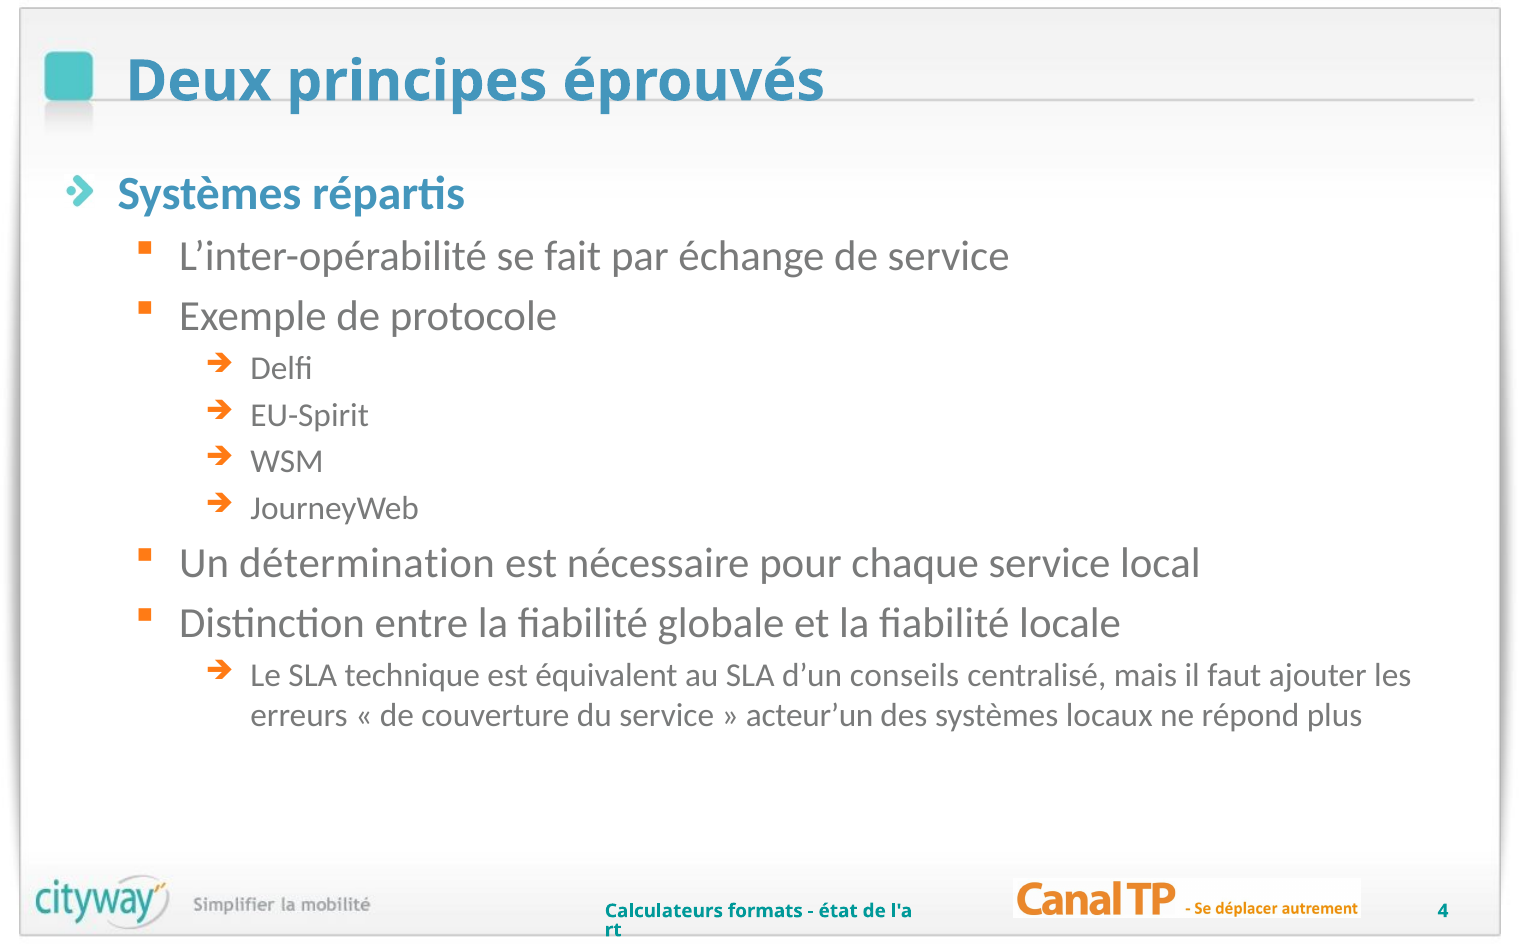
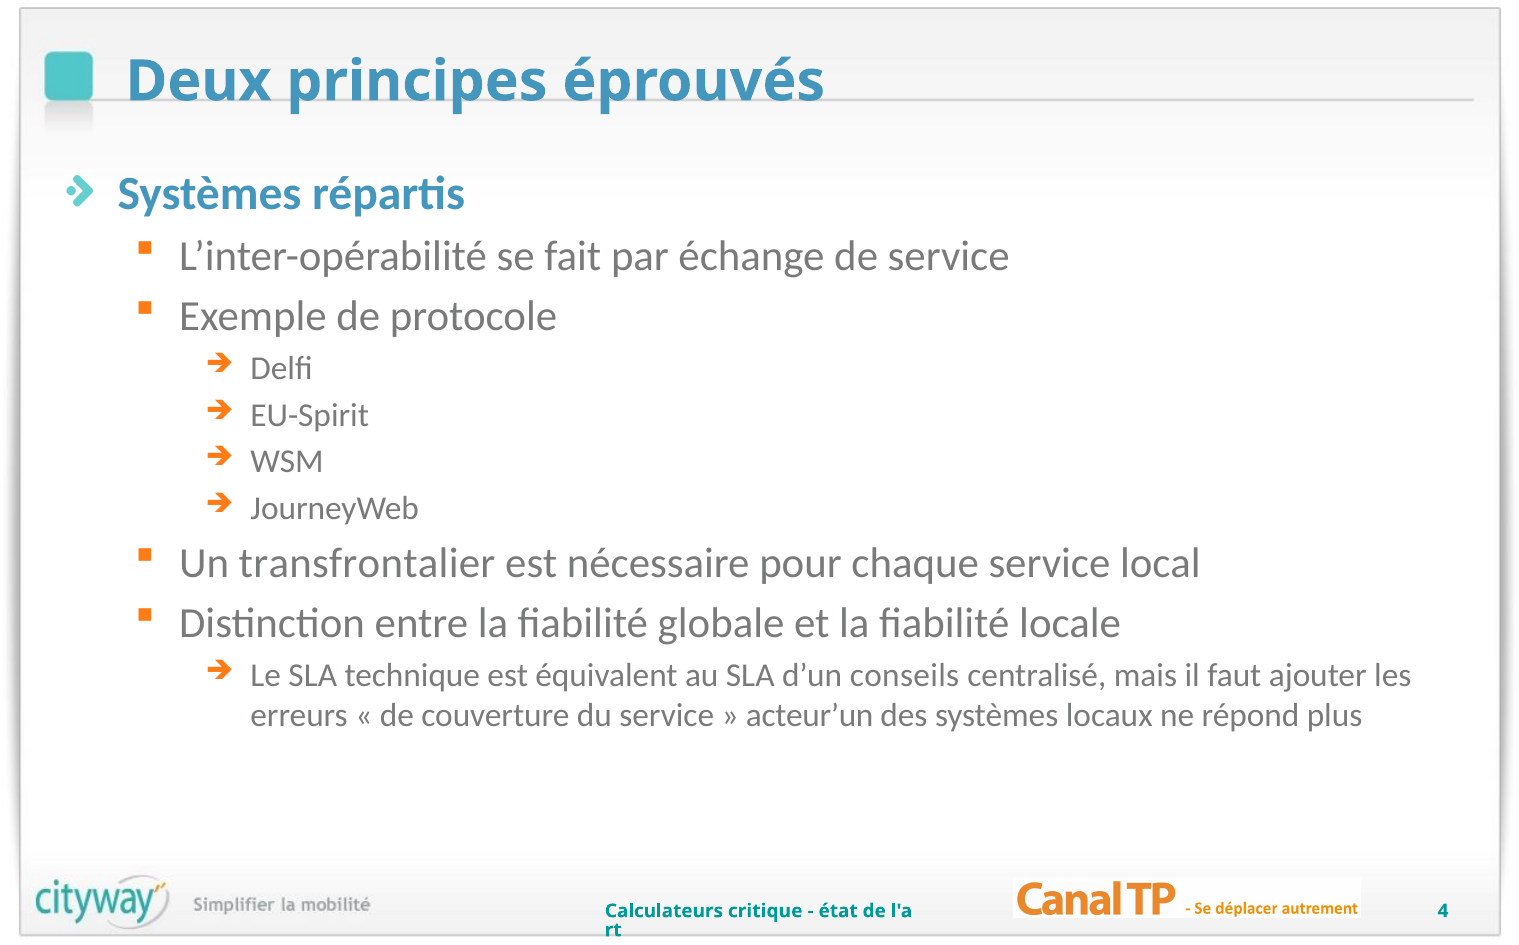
détermination: détermination -> transfrontalier (367, 563)
formats: formats -> critique (765, 911)
